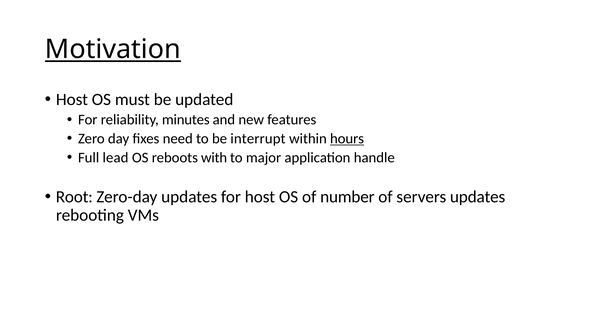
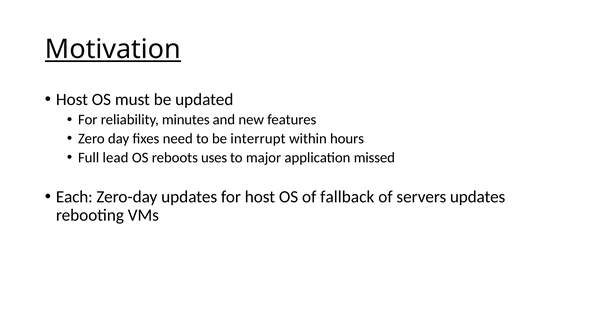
hours underline: present -> none (347, 139)
with: with -> uses (214, 158)
handle: handle -> missed (374, 158)
Root: Root -> Each (74, 197)
number: number -> fallback (347, 197)
